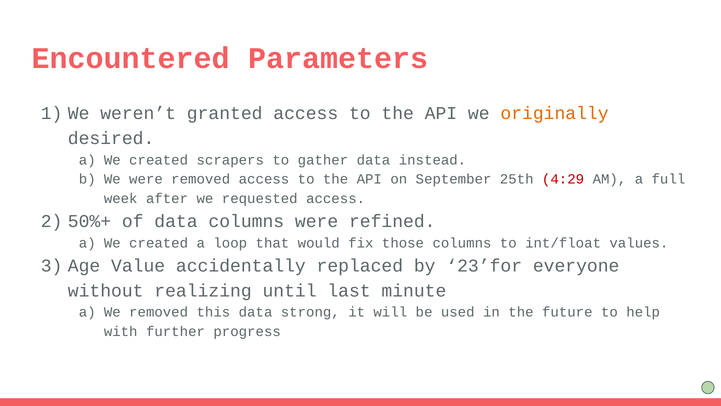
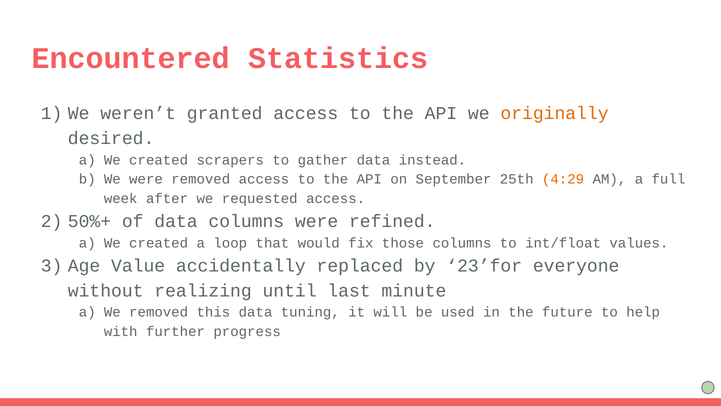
Parameters: Parameters -> Statistics (338, 58)
4:29 colour: red -> orange (563, 179)
strong: strong -> tuning (310, 312)
